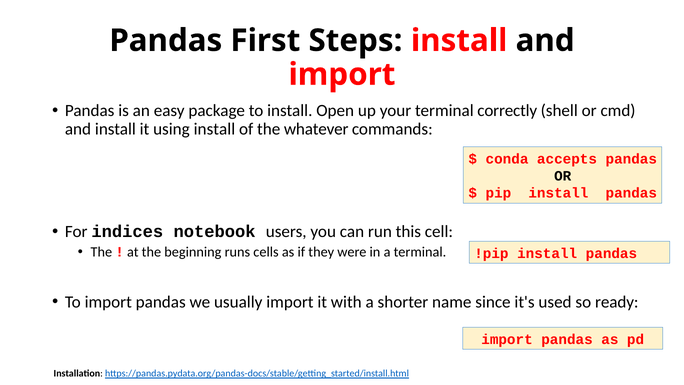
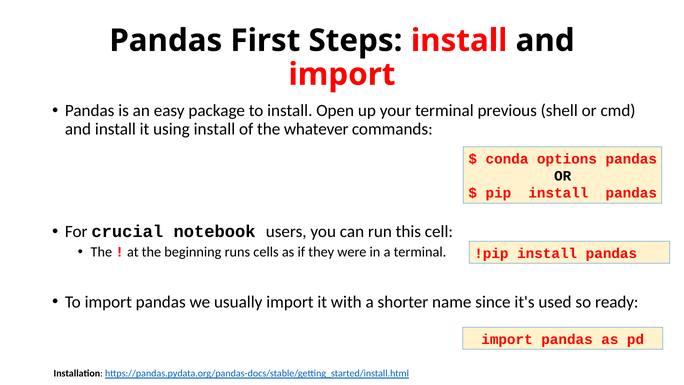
correctly: correctly -> previous (507, 111)
accepts: accepts -> options (567, 159)
indices: indices -> crucial (127, 232)
